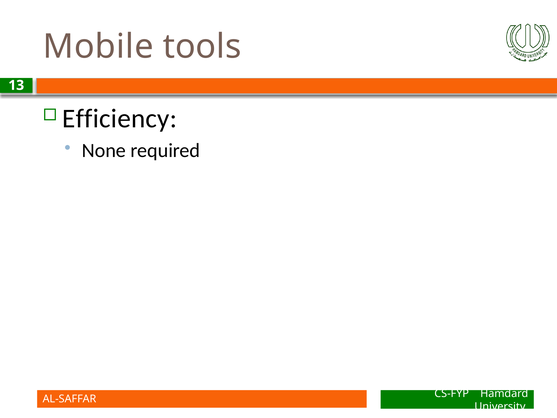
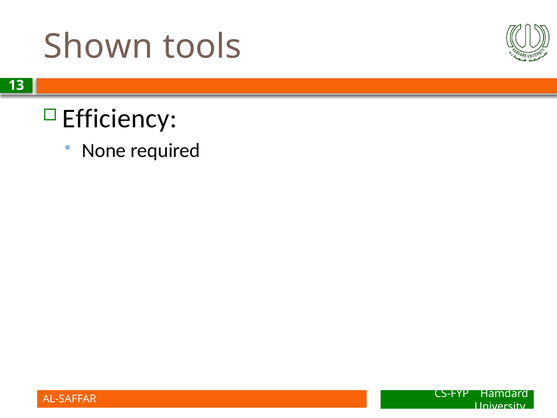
Mobile: Mobile -> Shown (98, 46)
